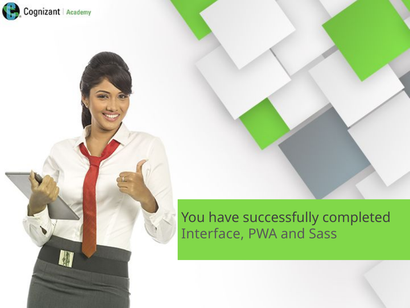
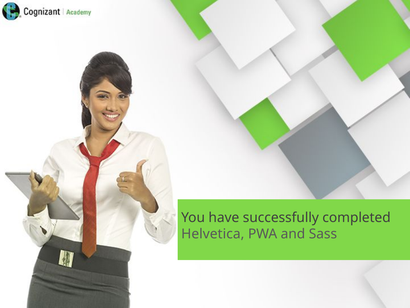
Interface: Interface -> Helvetica (213, 234)
